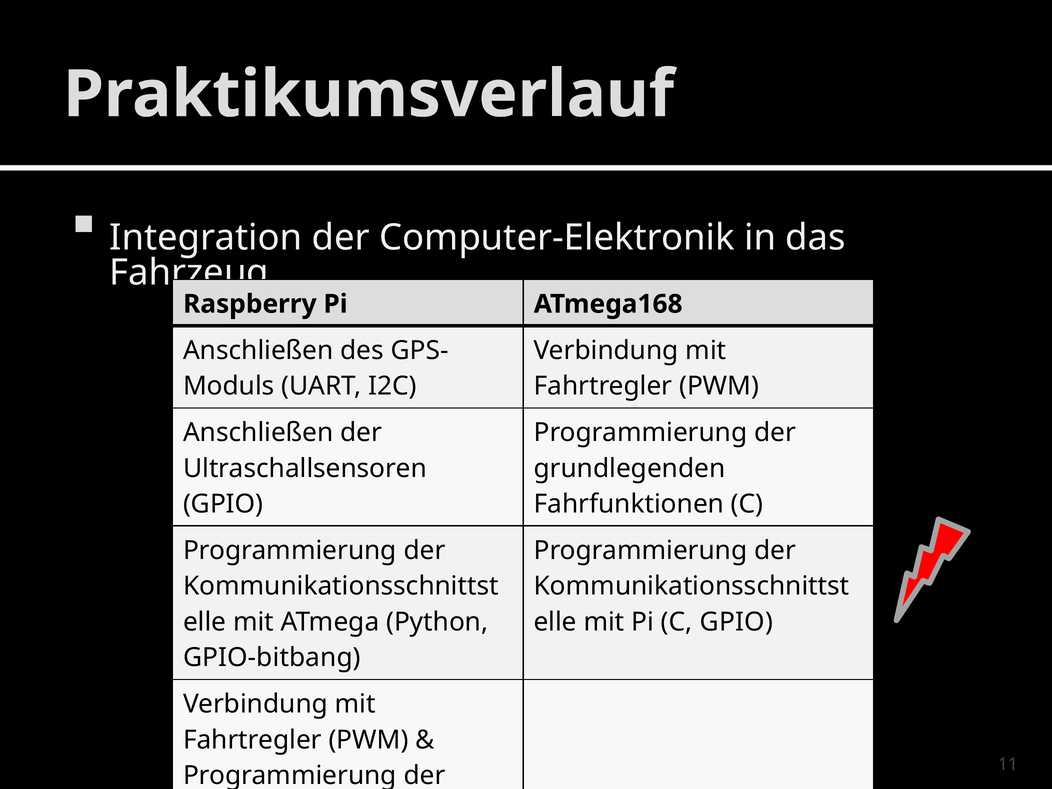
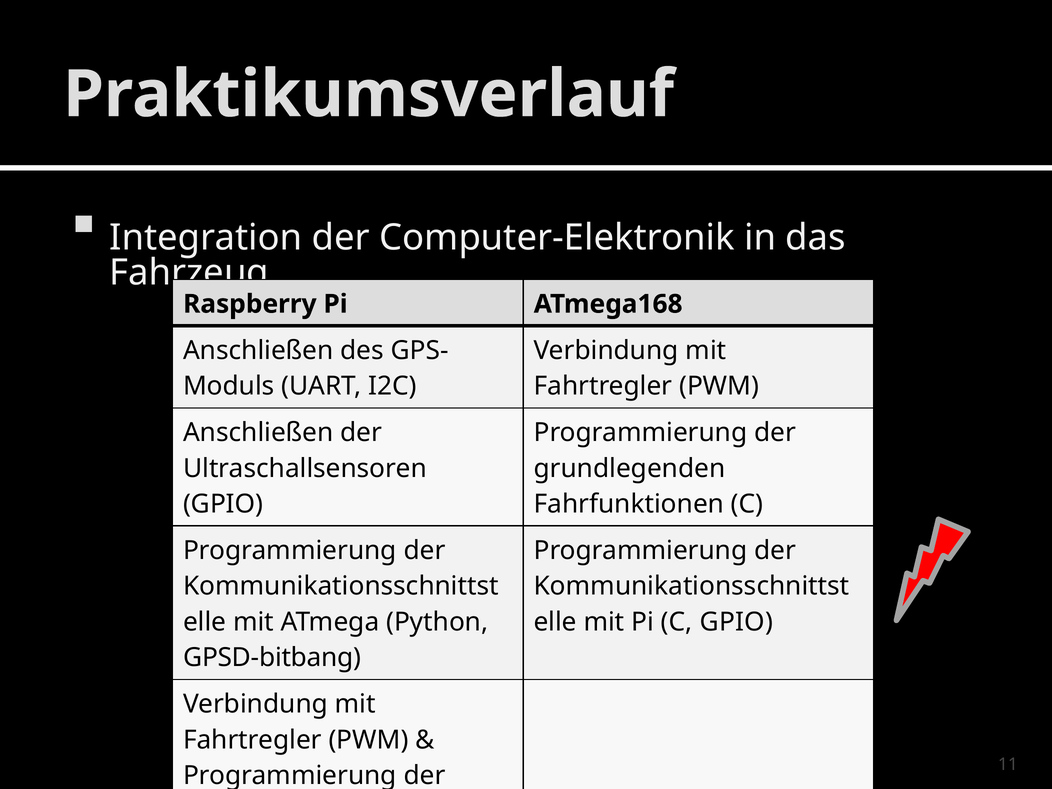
GPIO-bitbang: GPIO-bitbang -> GPSD-bitbang (272, 658)
